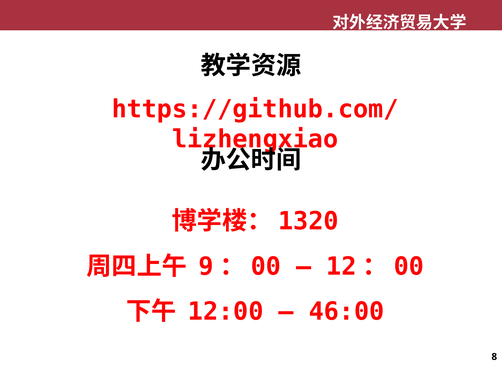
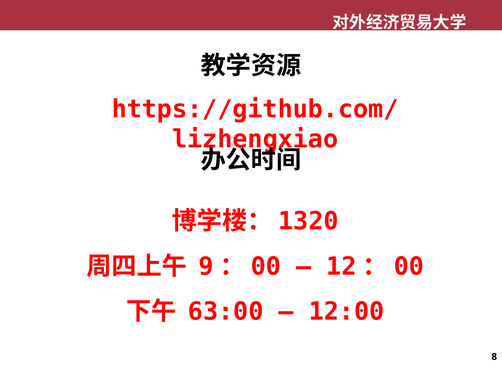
12:00: 12:00 -> 63:00 (226, 312)
46:00: 46:00 -> 12:00 (346, 312)
